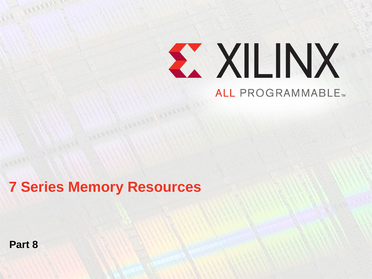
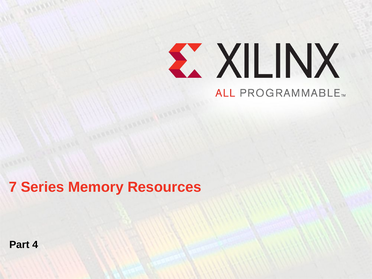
8: 8 -> 4 (35, 245)
